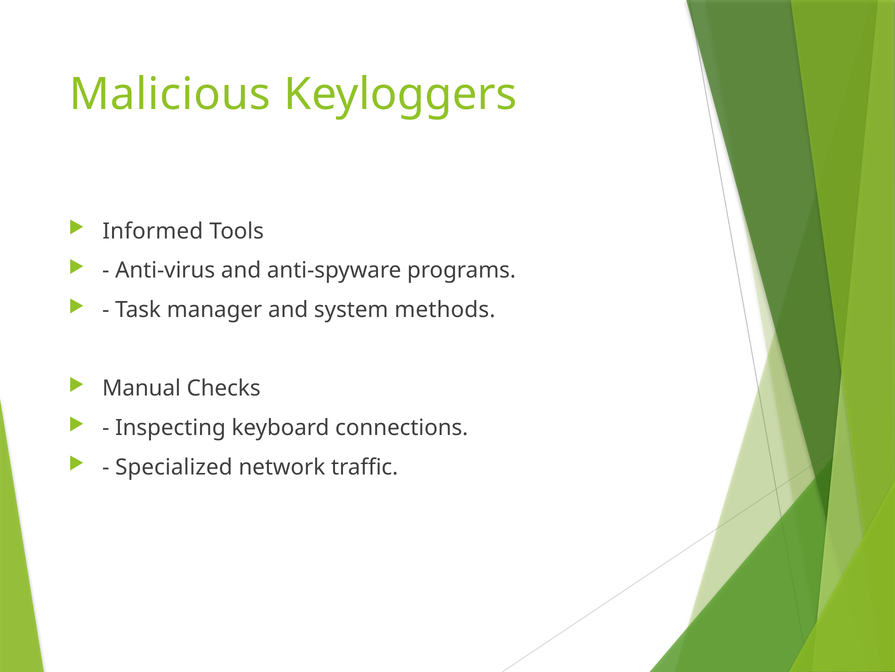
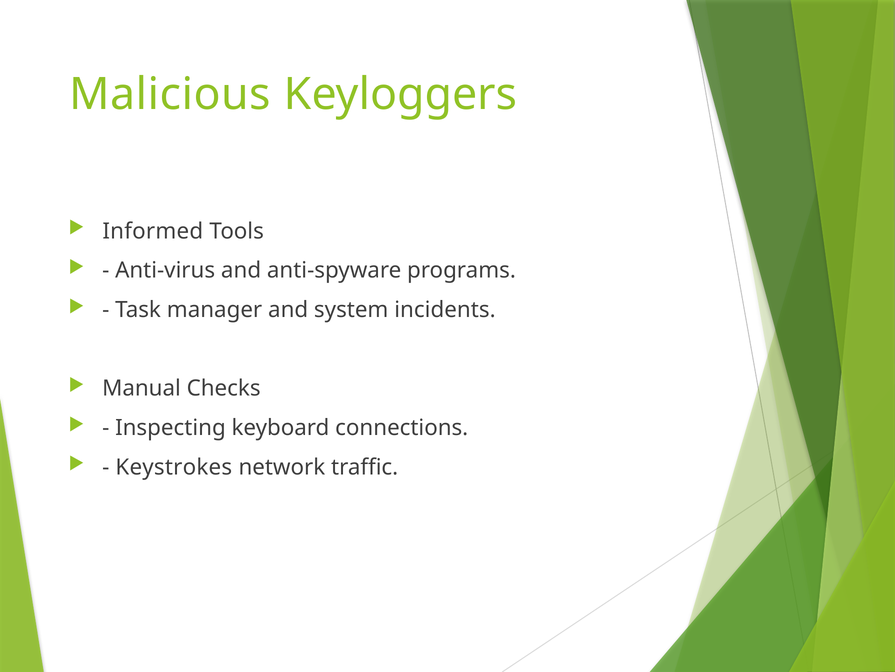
methods: methods -> incidents (445, 310)
Specialized: Specialized -> Keystrokes (174, 467)
